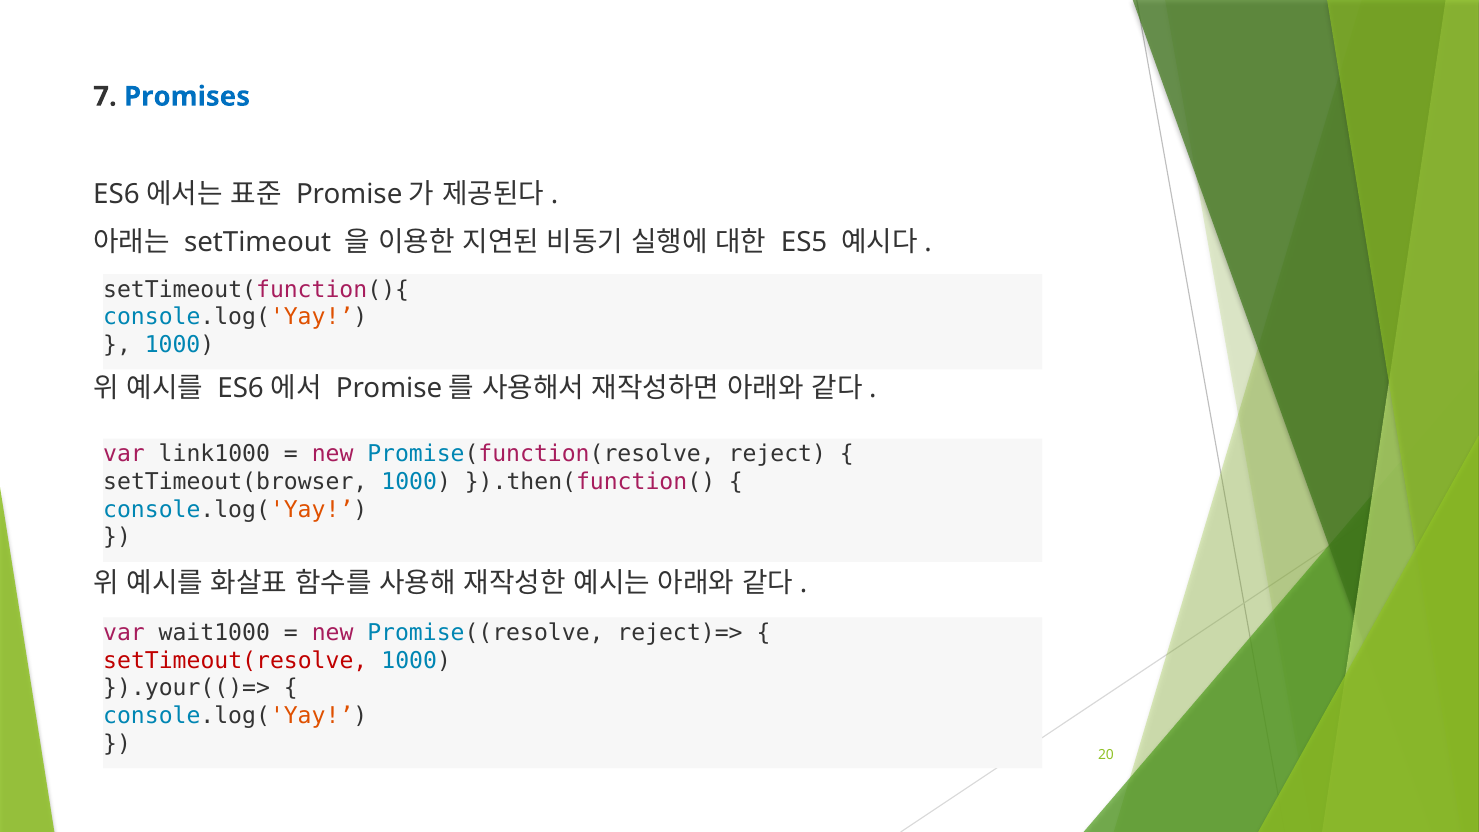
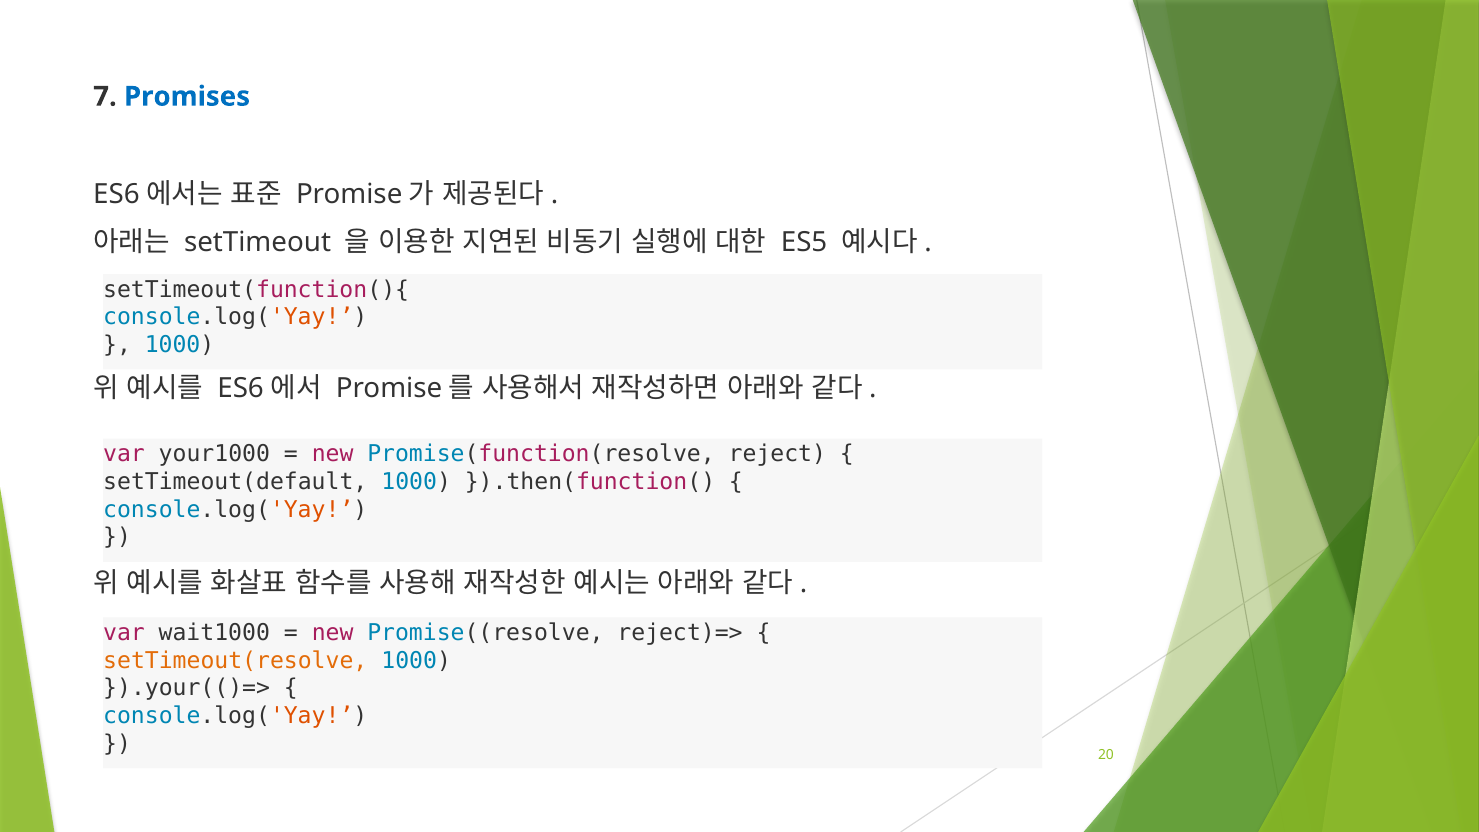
link1000: link1000 -> your1000 (214, 454)
setTimeout(browser: setTimeout(browser -> setTimeout(default (235, 482)
setTimeout(resolve colour: red -> orange (235, 660)
